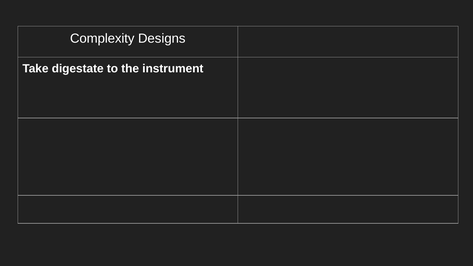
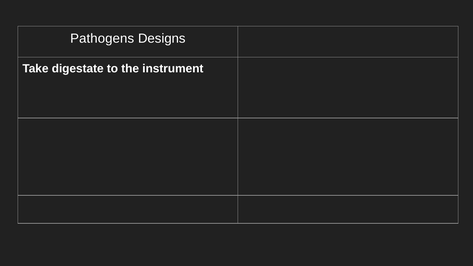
Complexity: Complexity -> Pathogens (102, 38)
